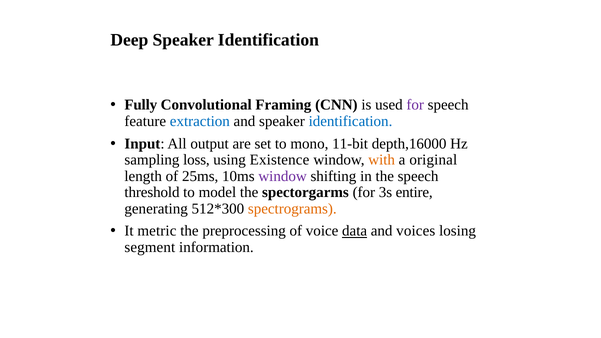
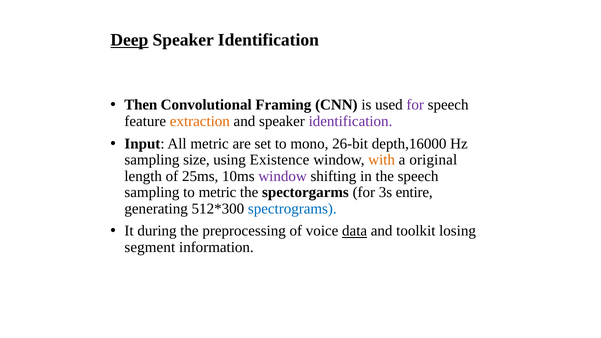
Deep underline: none -> present (129, 40)
Fully: Fully -> Then (141, 105)
extraction colour: blue -> orange (200, 121)
identification colour: blue -> purple (351, 121)
All output: output -> metric (210, 144)
11-bit: 11-bit -> 26-bit (350, 144)
loss: loss -> size (196, 160)
threshold: threshold -> sampling (152, 192)
to model: model -> metric (217, 192)
spectrograms colour: orange -> blue (292, 209)
metric: metric -> during (157, 231)
voices: voices -> toolkit (416, 231)
